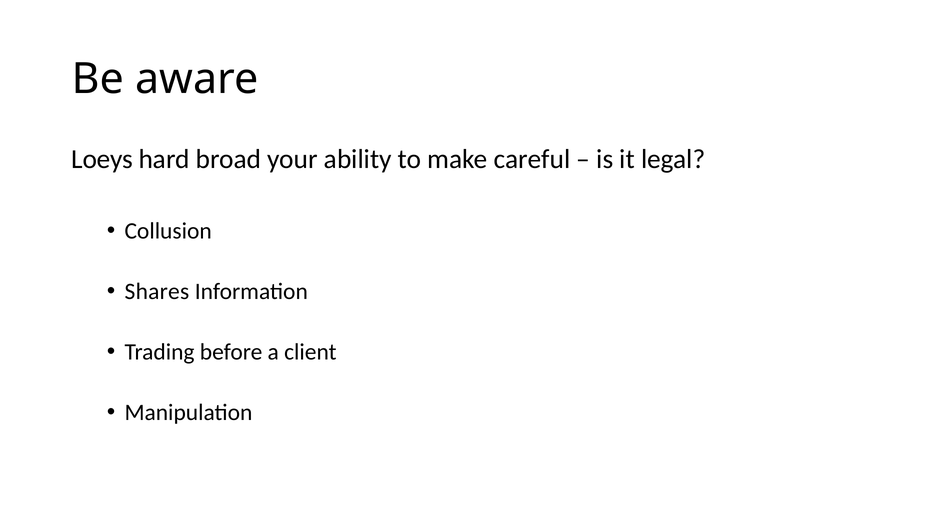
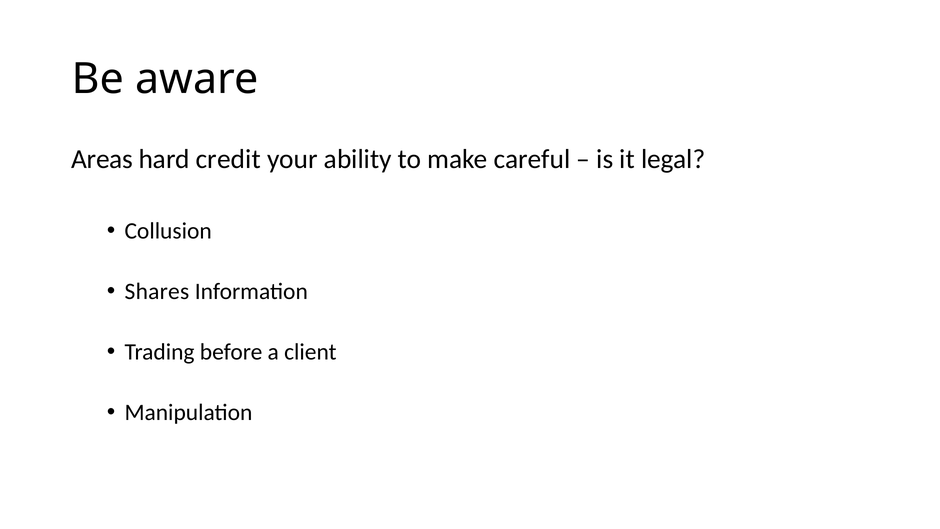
Loeys: Loeys -> Areas (102, 159)
broad: broad -> credit (228, 159)
